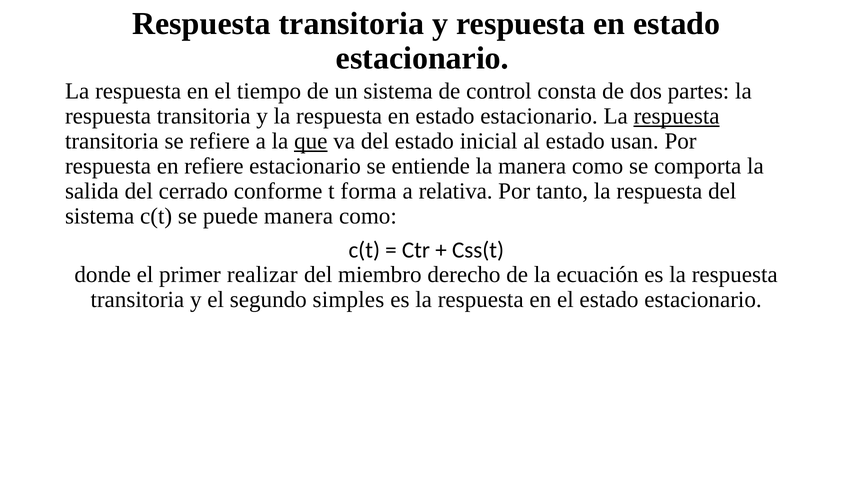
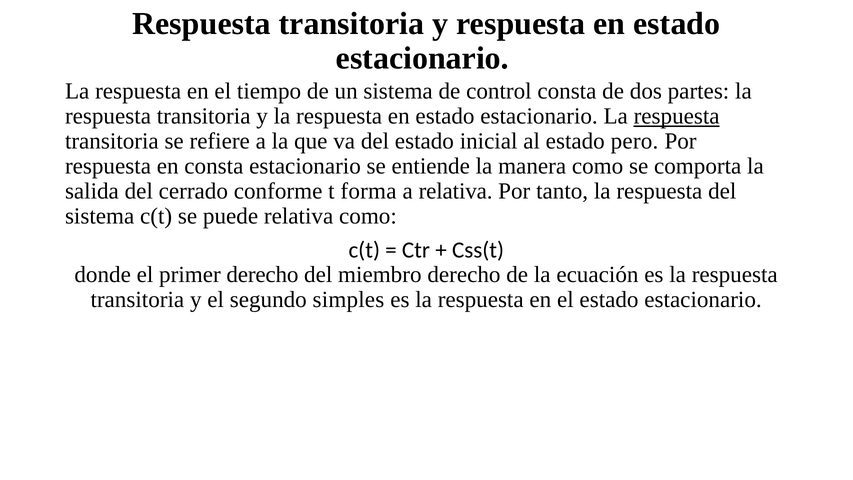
que underline: present -> none (311, 141)
usan: usan -> pero (635, 141)
en refiere: refiere -> consta (214, 166)
puede manera: manera -> relativa (299, 216)
primer realizar: realizar -> derecho (262, 275)
